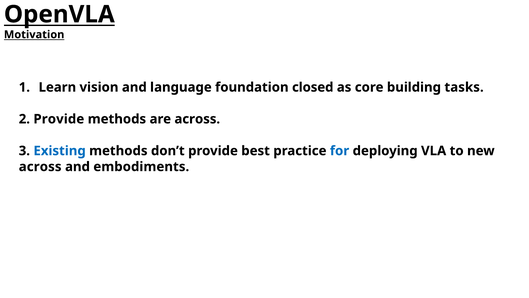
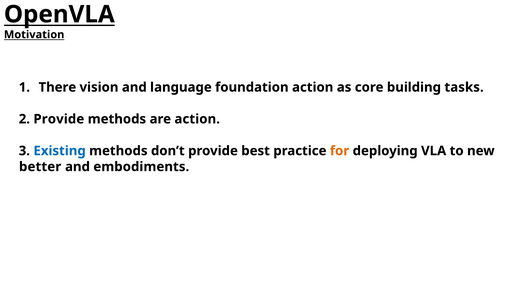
Learn: Learn -> There (57, 87)
foundation closed: closed -> action (313, 87)
are across: across -> action (197, 119)
for colour: blue -> orange (340, 151)
across: across -> better (40, 166)
